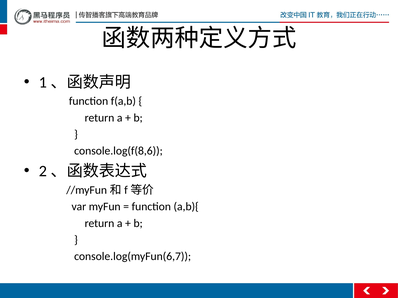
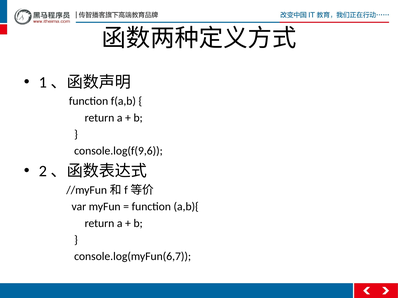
console.log(f(8,6: console.log(f(8,6 -> console.log(f(9,6 (118, 151)
